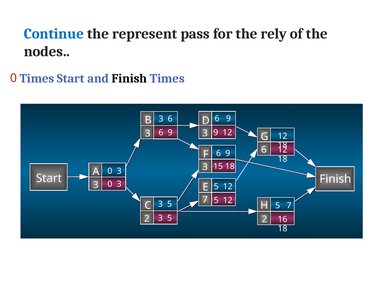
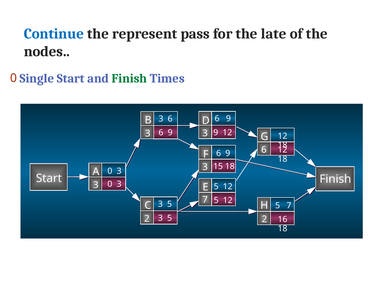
rely: rely -> late (274, 34)
0 Times: Times -> Single (37, 78)
Finish colour: black -> green (129, 78)
